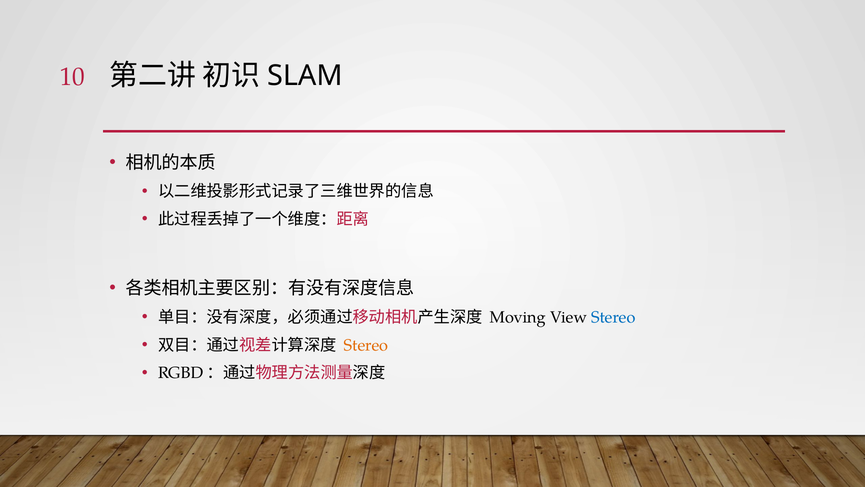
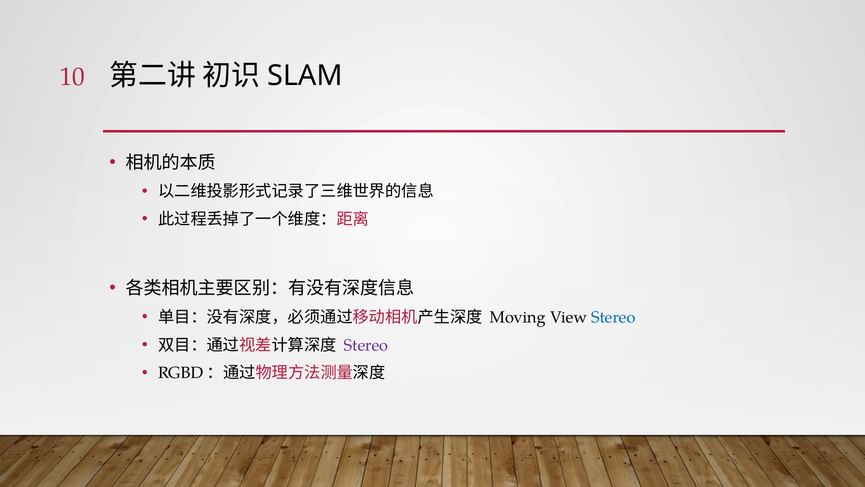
Stereo colour: orange -> purple (366, 345)
